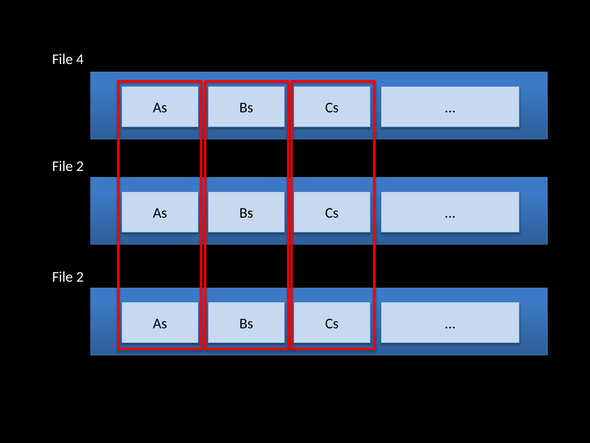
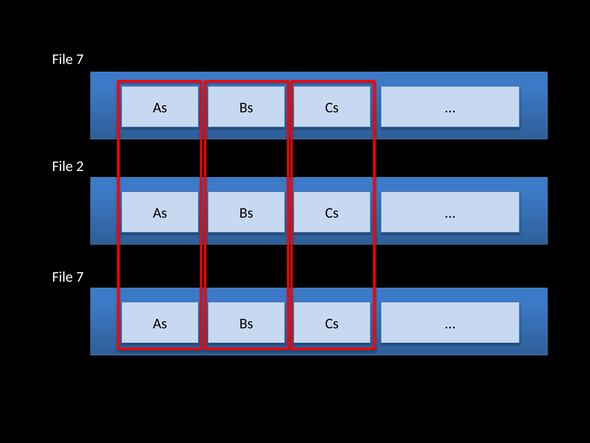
4: 4 -> 7 (80, 59)
2: 2 -> 7 (80, 277)
